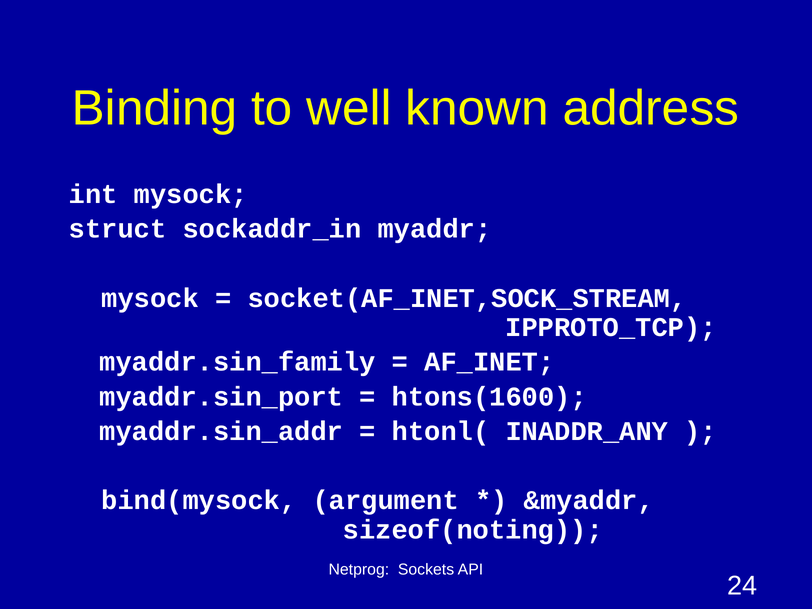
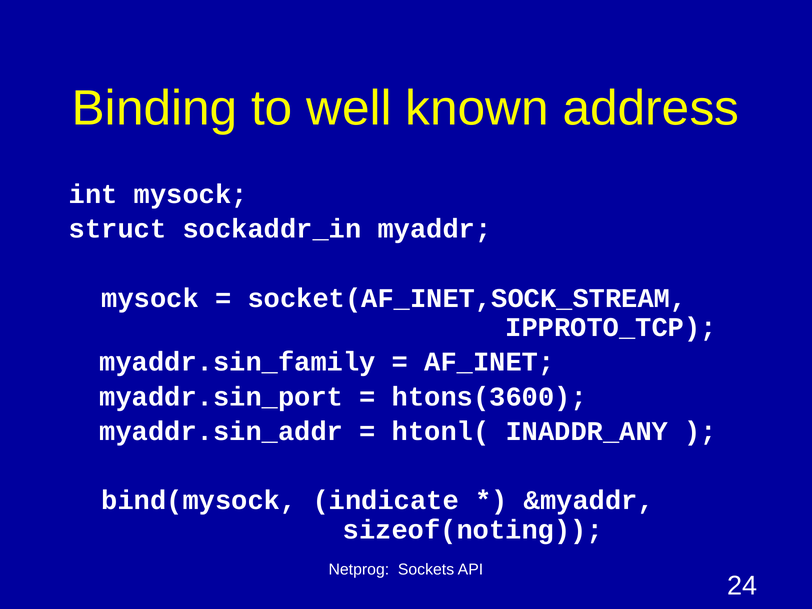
htons(1600: htons(1600 -> htons(3600 (489, 397)
argument: argument -> indicate (386, 501)
